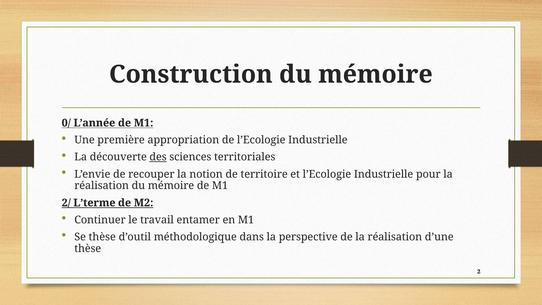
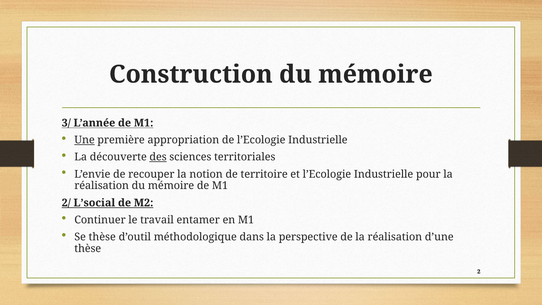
0/: 0/ -> 3/ (66, 123)
Une underline: none -> present (85, 140)
L’terme: L’terme -> L’social (94, 203)
